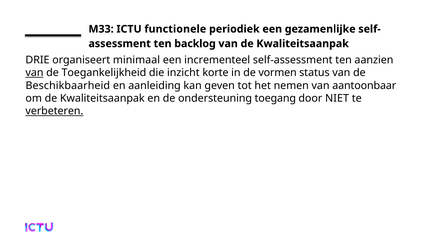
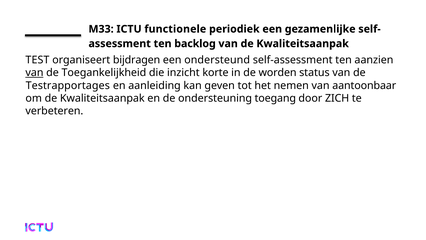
DRIE: DRIE -> TEST (37, 60)
minimaal: minimaal -> bijdragen (137, 60)
incrementeel: incrementeel -> ondersteund (217, 60)
vormen: vormen -> worden (278, 73)
Beschikbaarheid: Beschikbaarheid -> Testrapportages (68, 85)
NIET: NIET -> ZICH (337, 98)
verbeteren underline: present -> none (54, 111)
